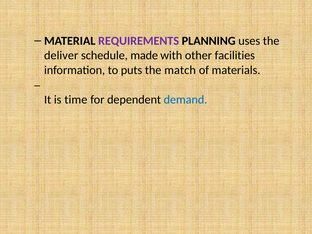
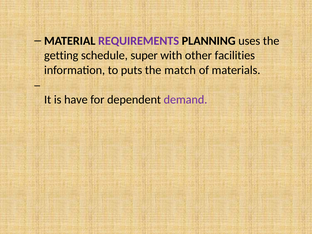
deliver: deliver -> getting (61, 55)
made: made -> super (144, 55)
time: time -> have (76, 100)
demand colour: blue -> purple (185, 100)
